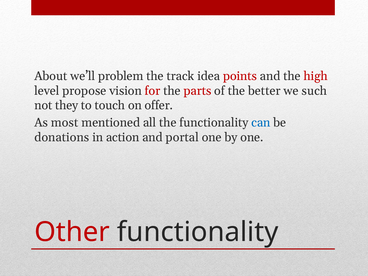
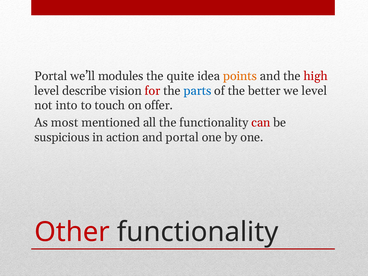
About: About -> Portal (51, 76)
problem: problem -> modules (121, 76)
track: track -> quite (180, 76)
points colour: red -> orange (240, 76)
propose: propose -> describe (84, 91)
parts colour: red -> blue (197, 91)
we such: such -> level (314, 91)
they: they -> into (67, 105)
can colour: blue -> red (261, 123)
donations: donations -> suspicious (62, 137)
